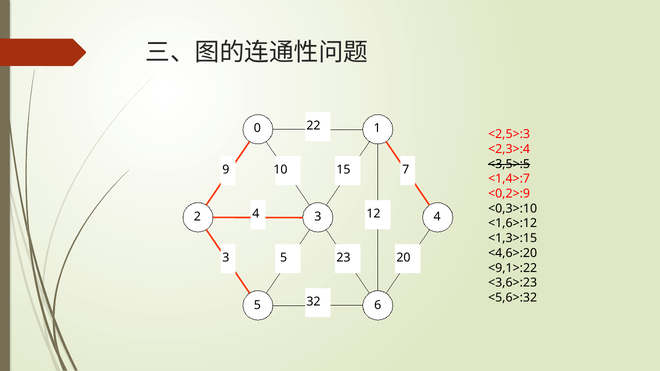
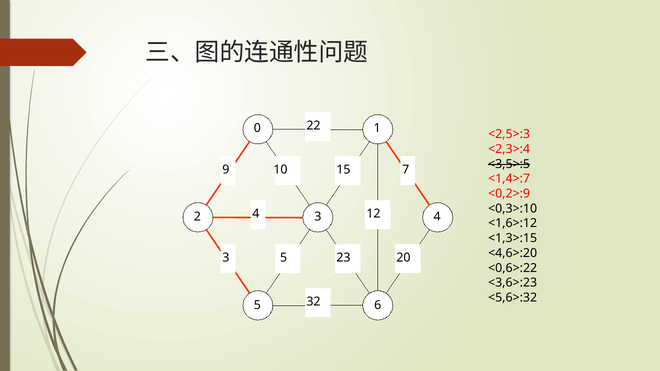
<9,1>:22: <9,1>:22 -> <0,6>:22 (513, 268)
